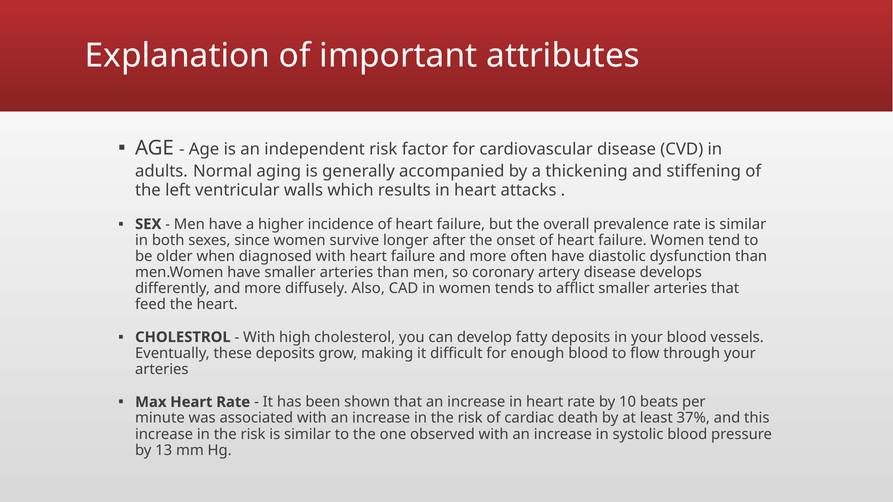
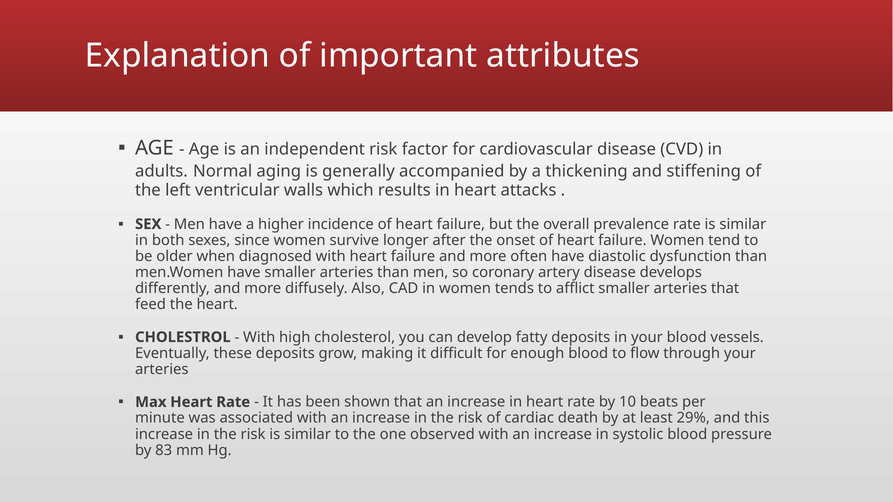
37%: 37% -> 29% (693, 418)
13: 13 -> 83 (164, 450)
